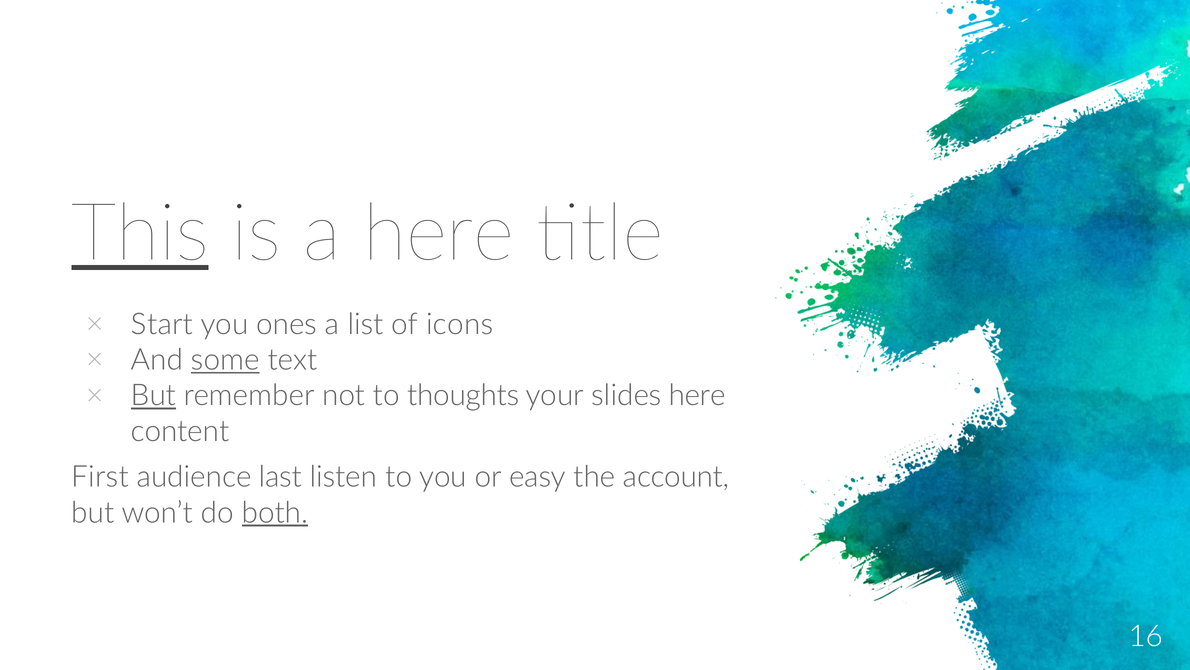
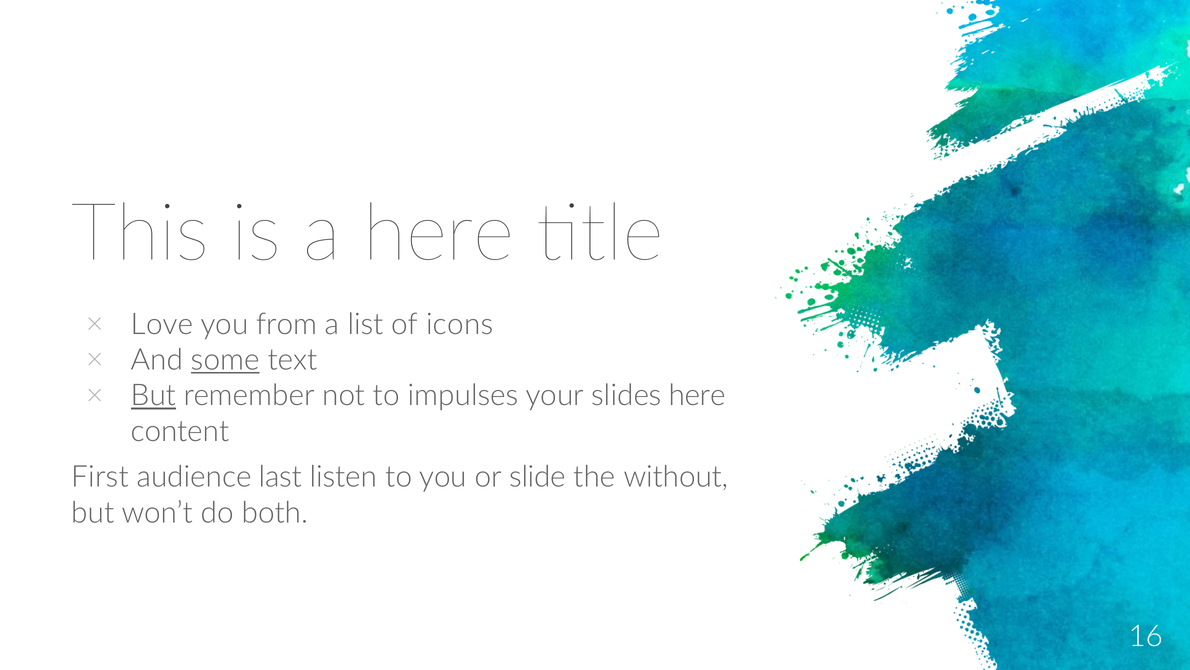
This underline: present -> none (140, 233)
Start: Start -> Love (162, 324)
ones: ones -> from (287, 324)
thoughts: thoughts -> impulses (463, 395)
easy: easy -> slide (538, 477)
account: account -> without (676, 477)
both underline: present -> none (275, 512)
